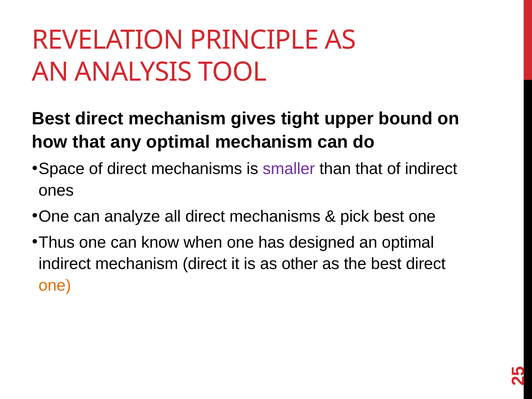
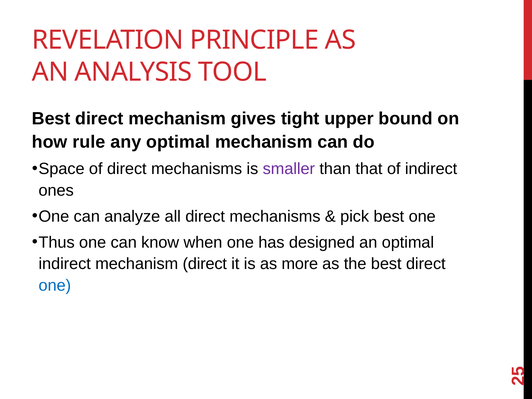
how that: that -> rule (89, 142)
other: other -> more (300, 264)
one colour: orange -> blue (55, 285)
